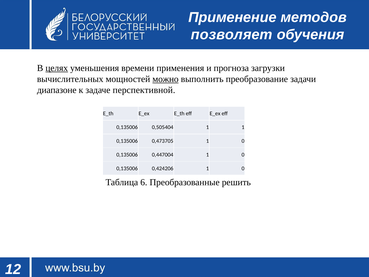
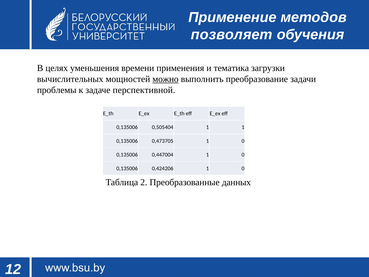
целях underline: present -> none (57, 68)
прогноза: прогноза -> тематика (231, 68)
диапазоне: диапазоне -> проблемы (57, 90)
6: 6 -> 2 (144, 182)
решить: решить -> данных (236, 182)
